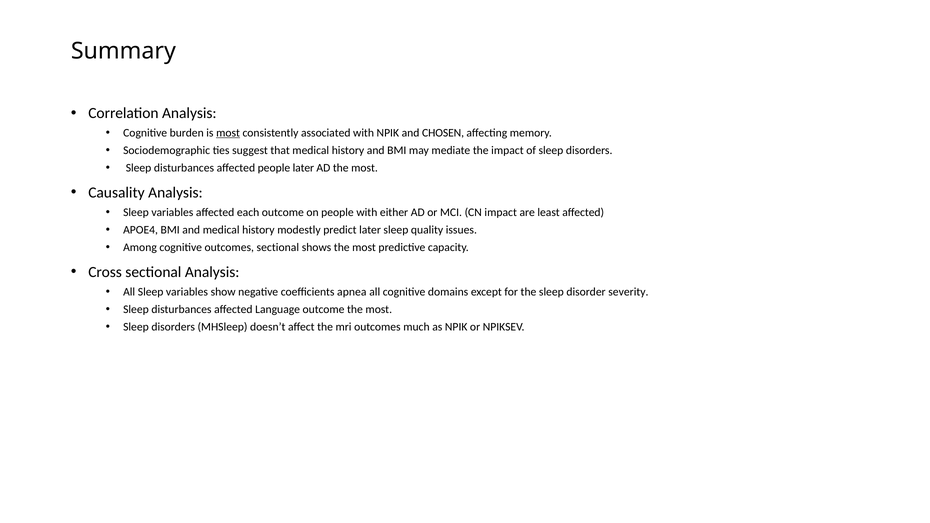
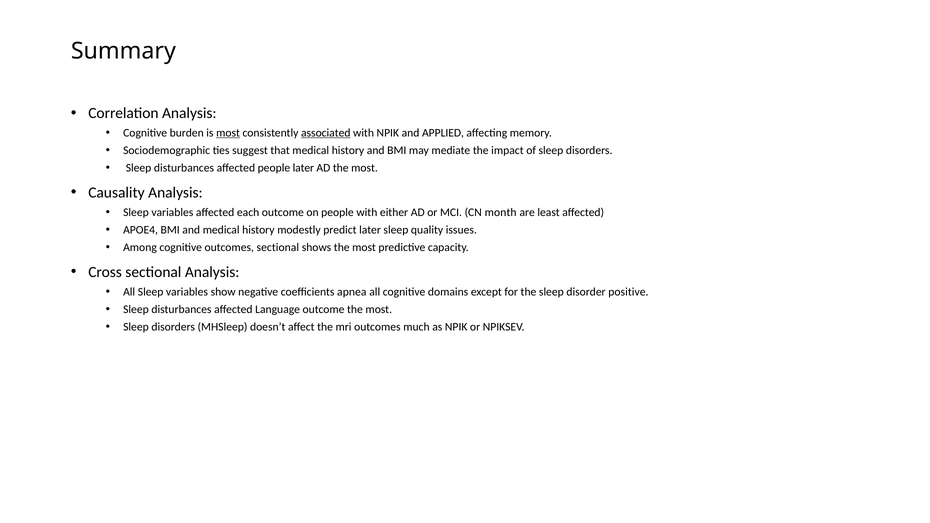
associated underline: none -> present (326, 133)
CHOSEN: CHOSEN -> APPLIED (443, 133)
CN impact: impact -> month (501, 212)
severity: severity -> positive (628, 292)
